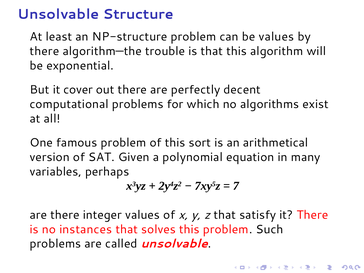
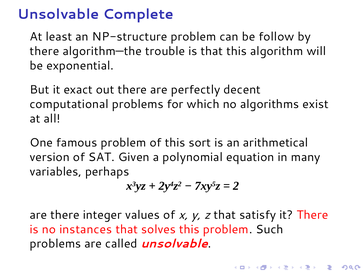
Structure: Structure -> Complete (138, 14)
be values: values -> follow (276, 37)
cover: cover -> exact (78, 90)
7: 7 -> 2 (236, 186)
